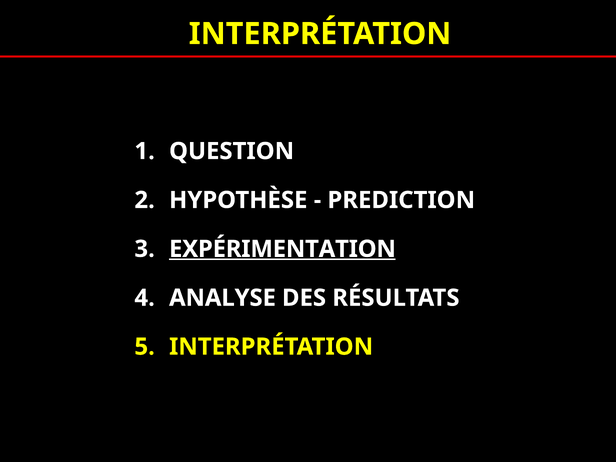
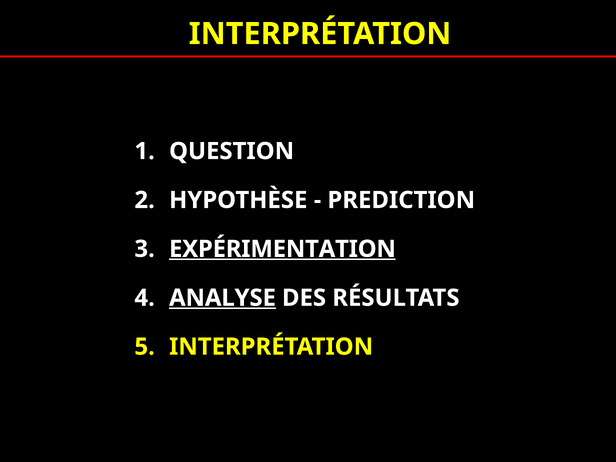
ANALYSE underline: none -> present (222, 298)
